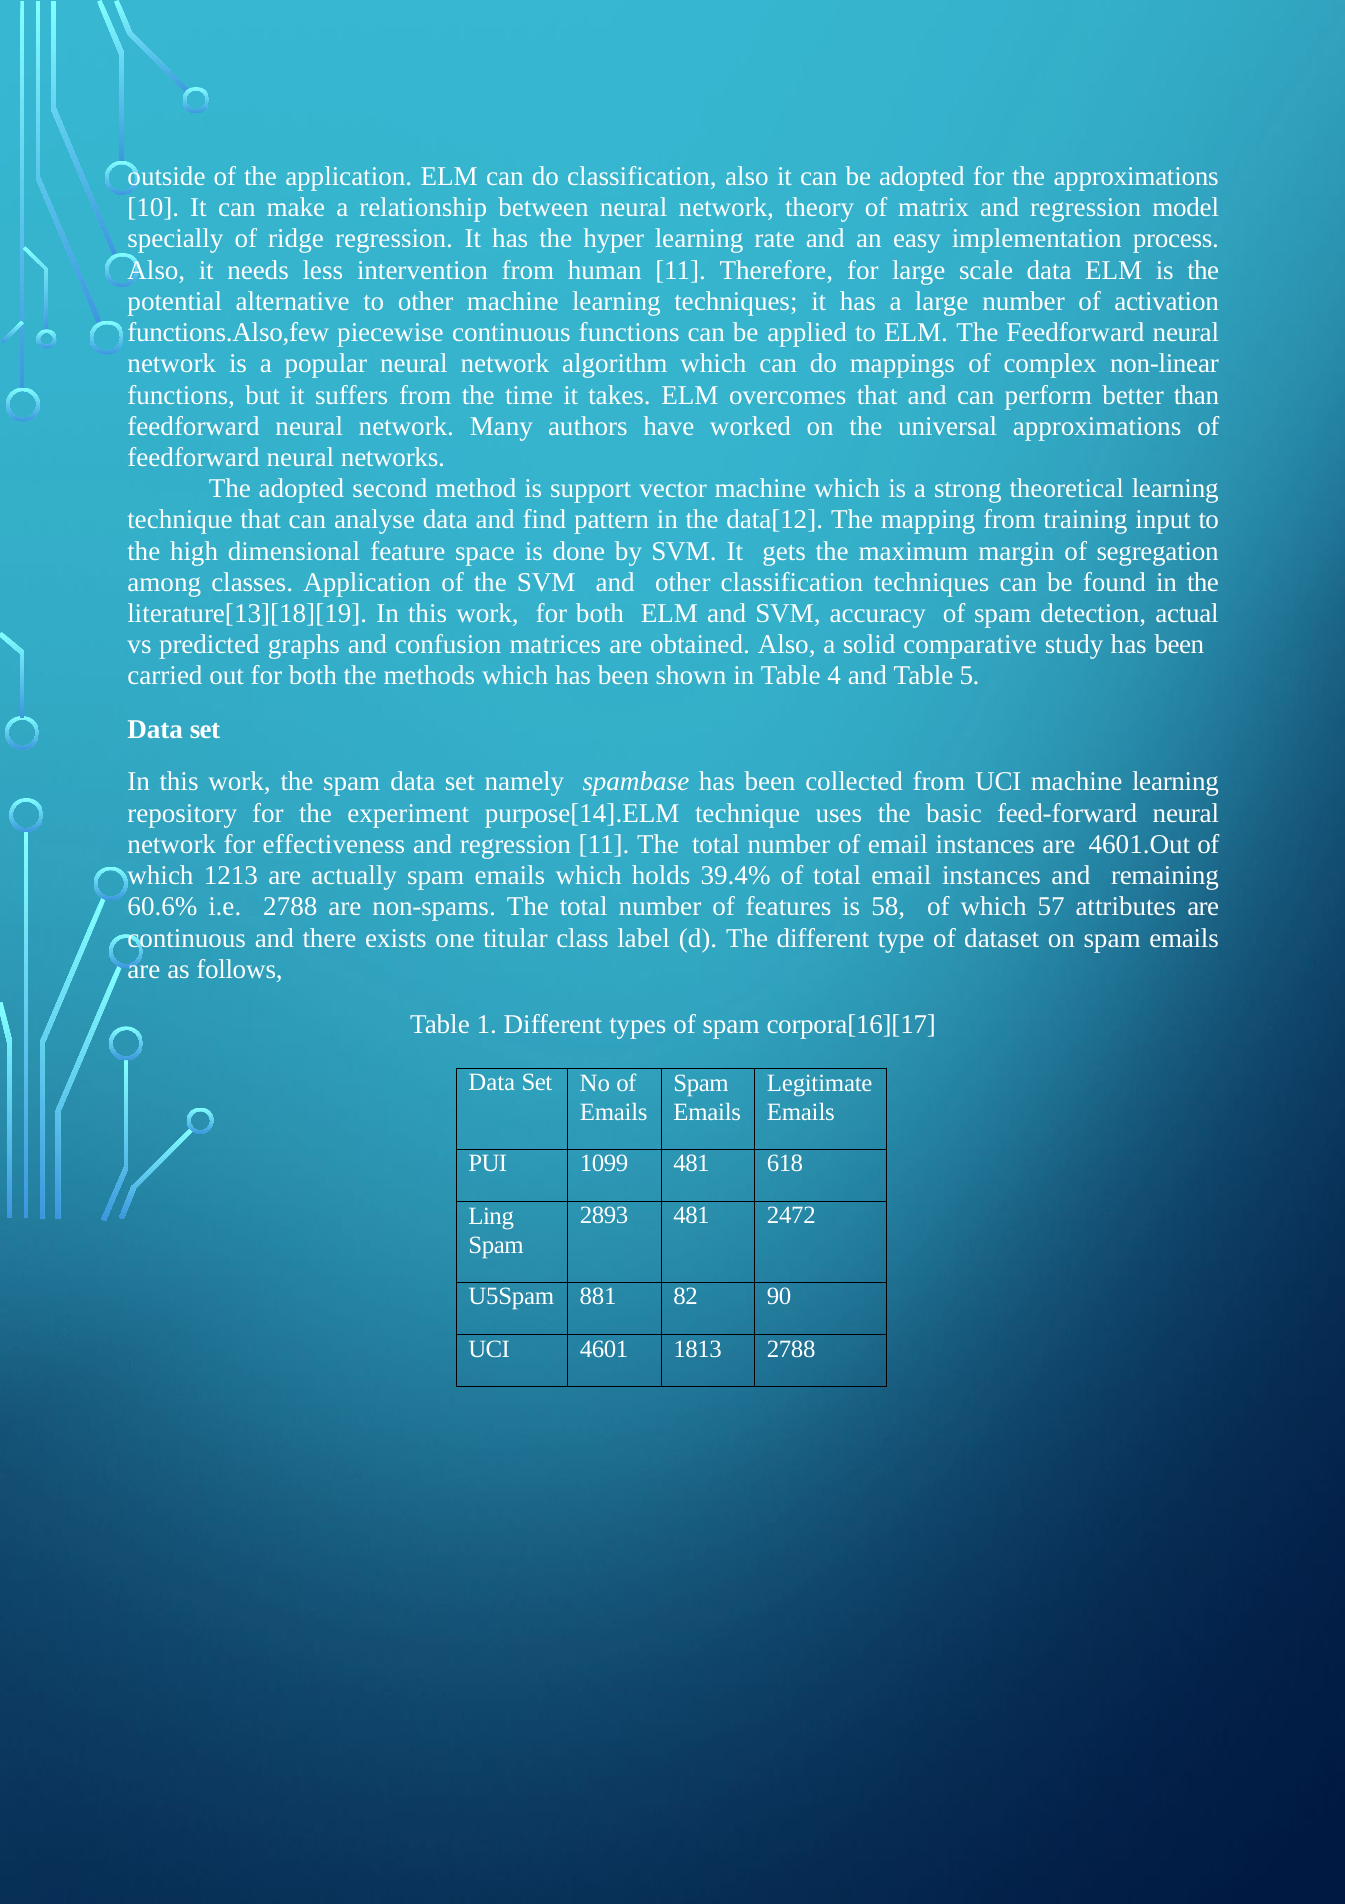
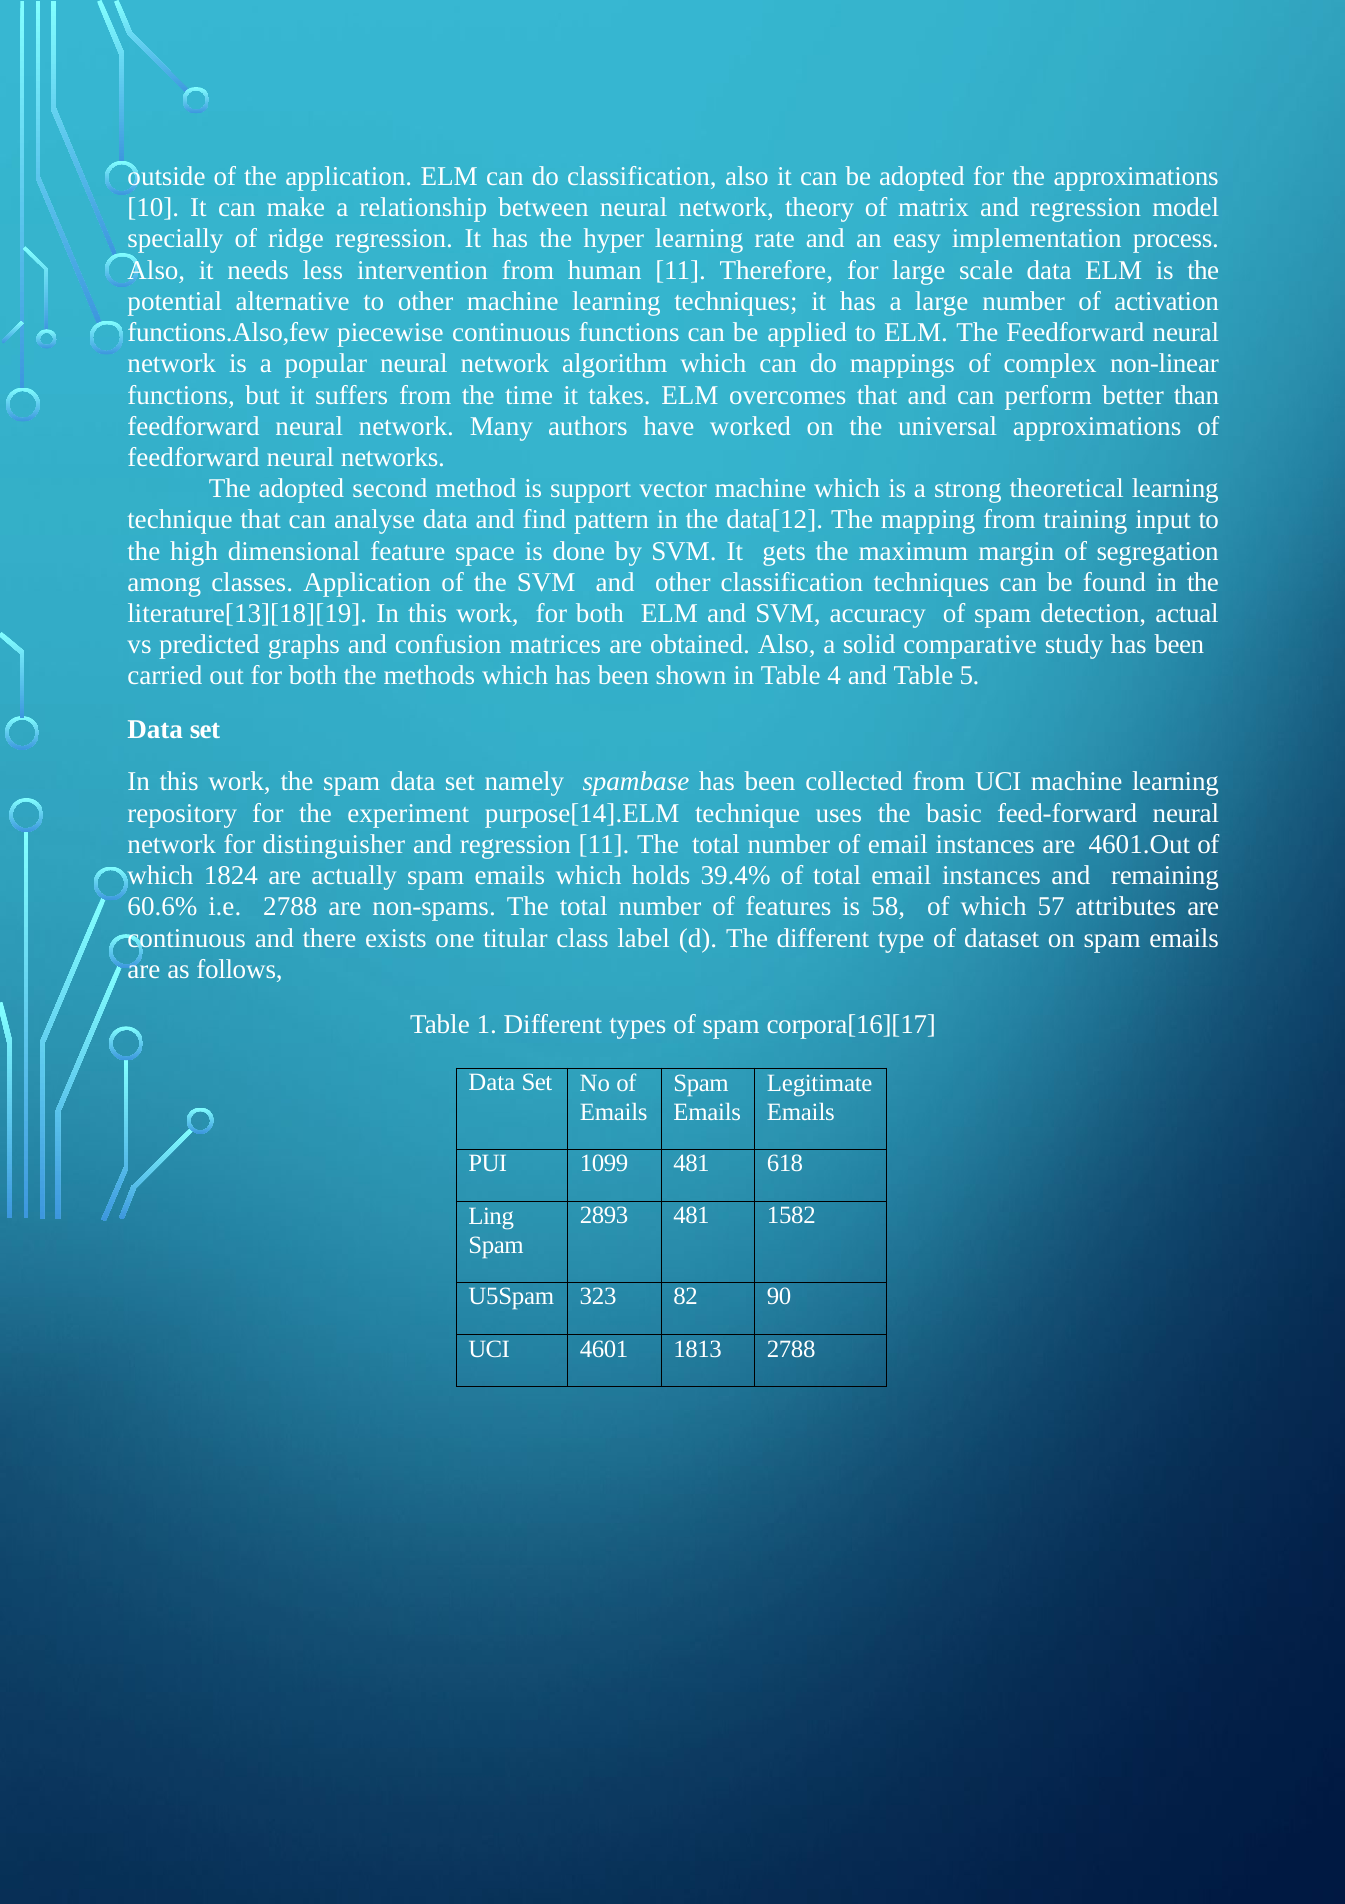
effectiveness: effectiveness -> distinguisher (334, 844)
1213: 1213 -> 1824 (231, 875)
2472: 2472 -> 1582 (791, 1215)
881: 881 -> 323 (598, 1296)
